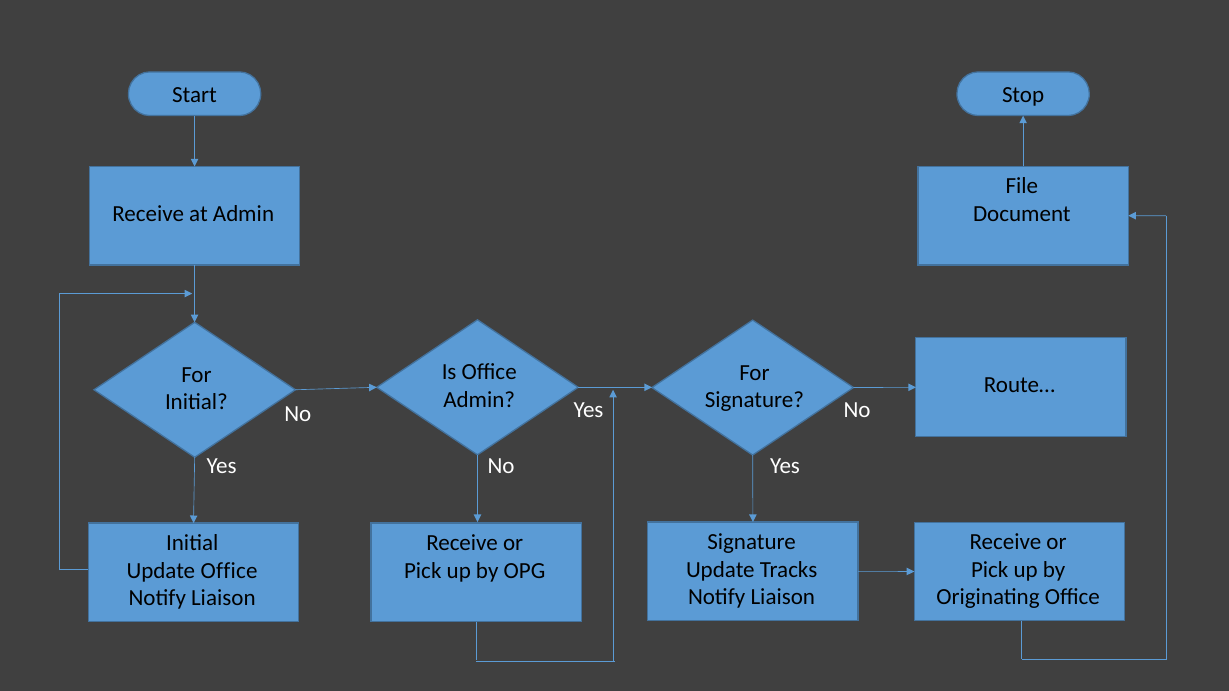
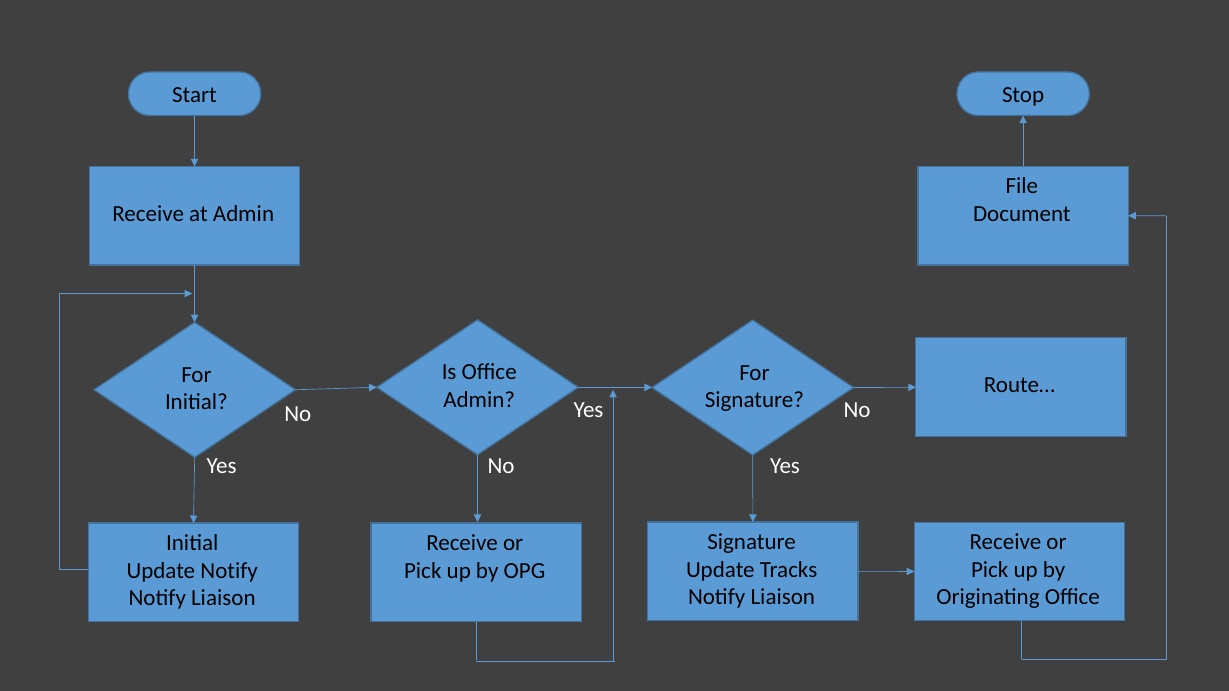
Update Office: Office -> Notify (229, 571)
